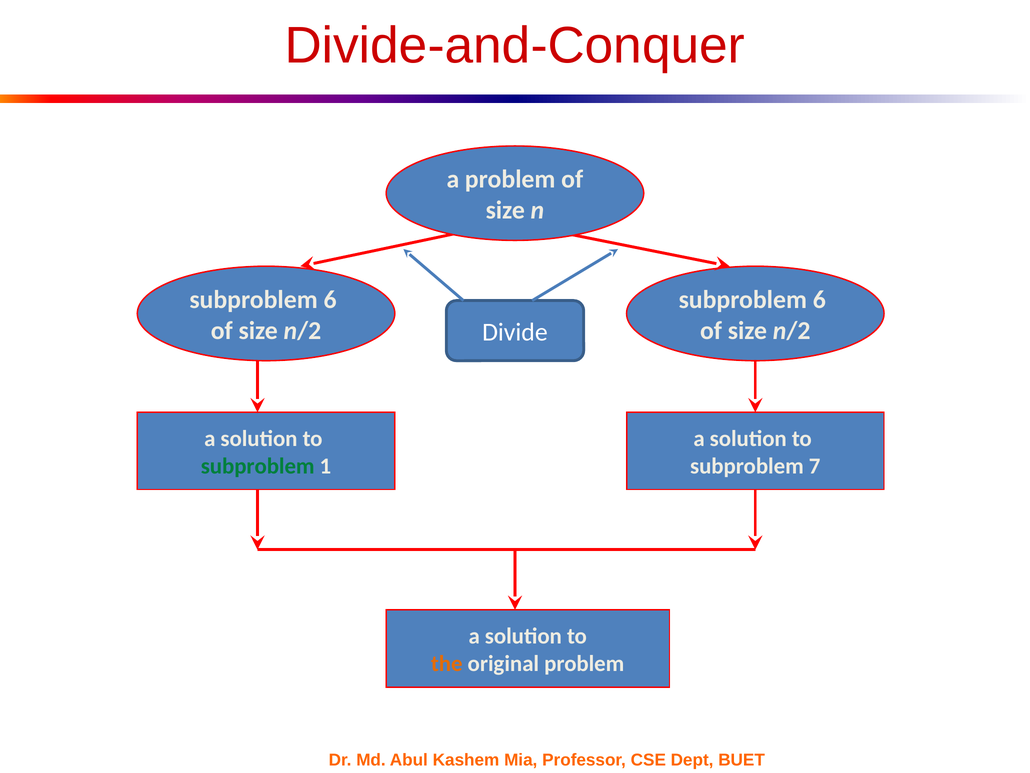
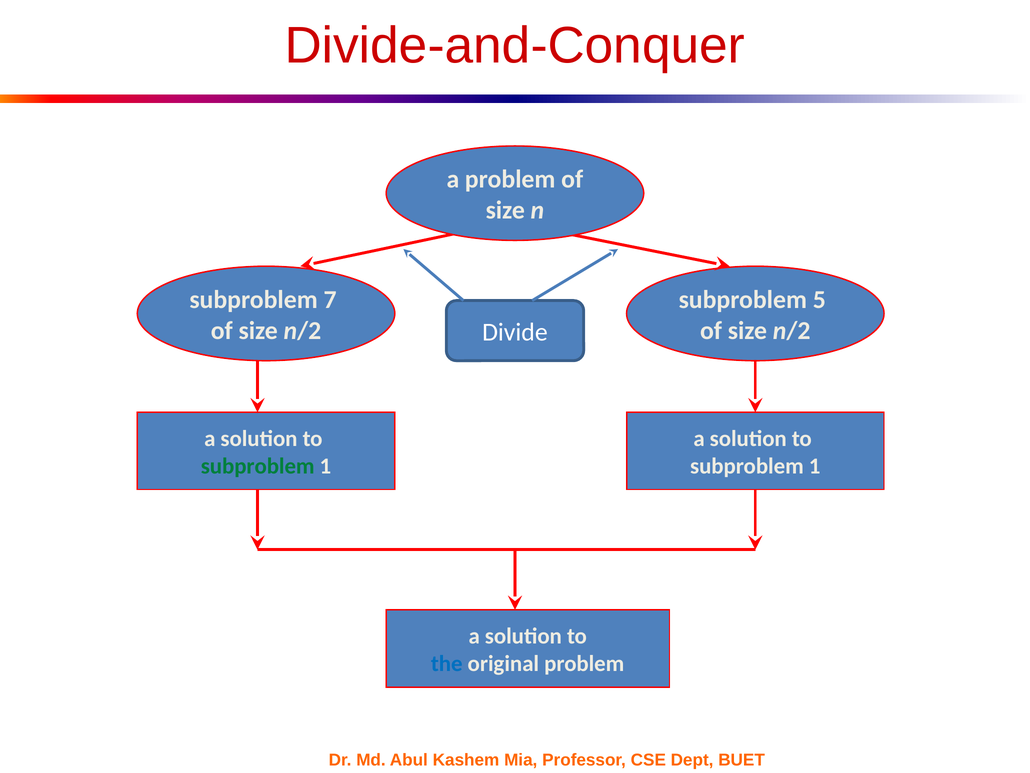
6: 6 -> 7 (330, 300)
6: 6 -> 5 (819, 300)
7: 7 -> 1 (815, 466)
the colour: orange -> blue (447, 663)
